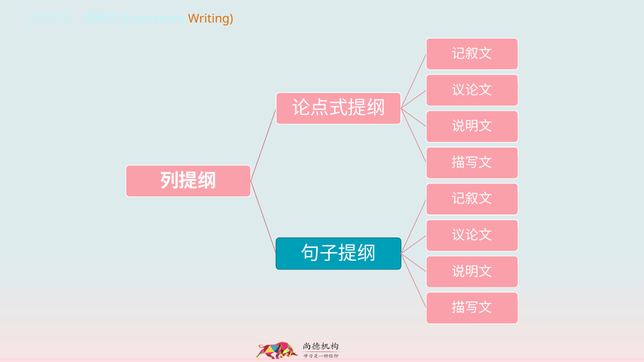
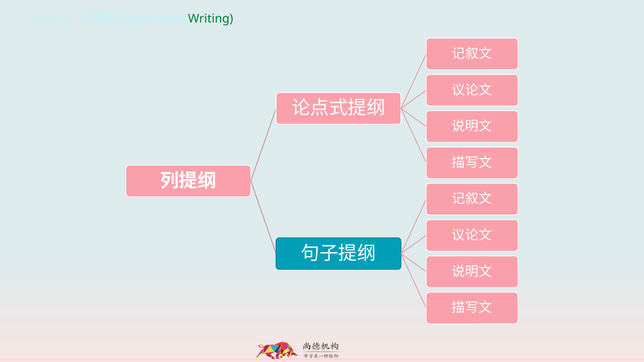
Writing colour: orange -> green (211, 19)
